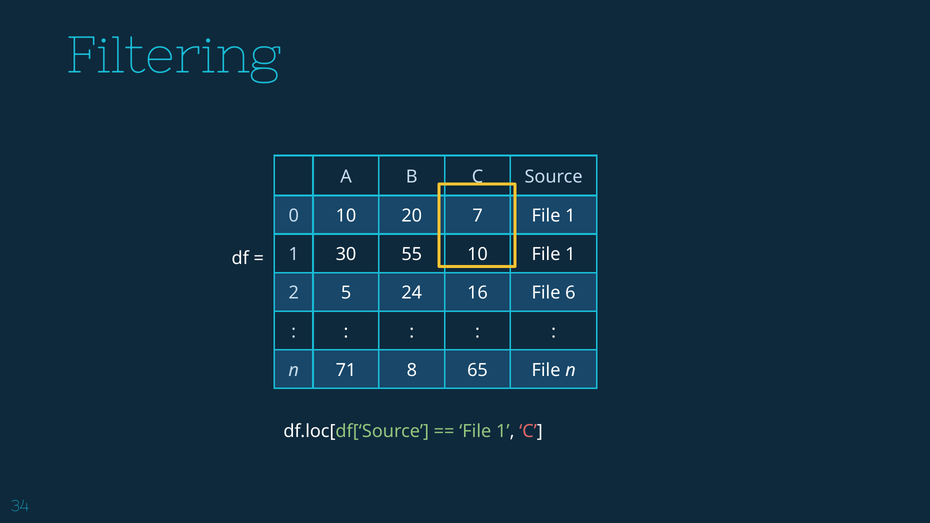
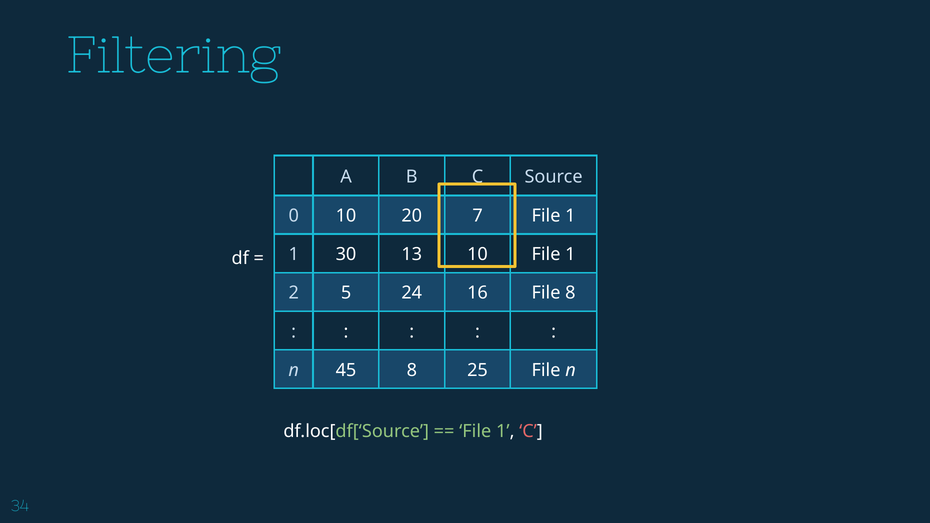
55: 55 -> 13 (412, 255)
File 6: 6 -> 8 (570, 293)
71: 71 -> 45 (346, 370)
65: 65 -> 25 (478, 370)
